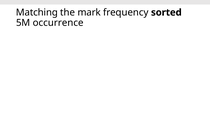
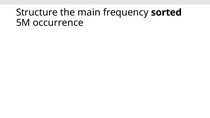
Matching: Matching -> Structure (37, 12)
mark: mark -> main (89, 12)
